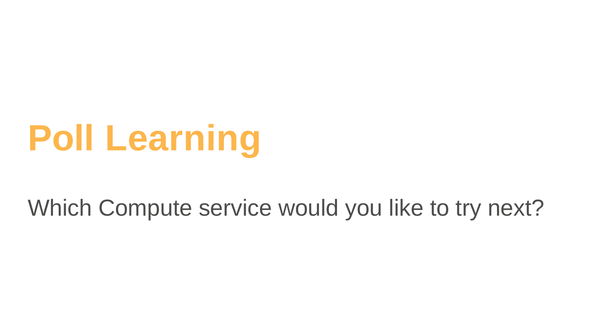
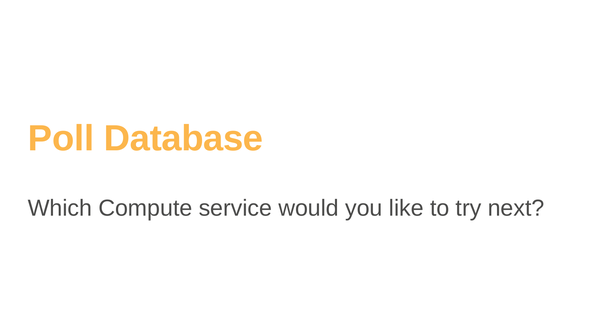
Learning: Learning -> Database (184, 139)
